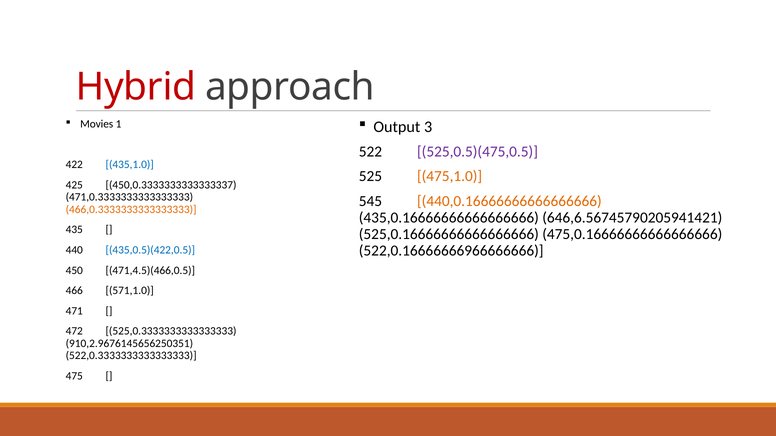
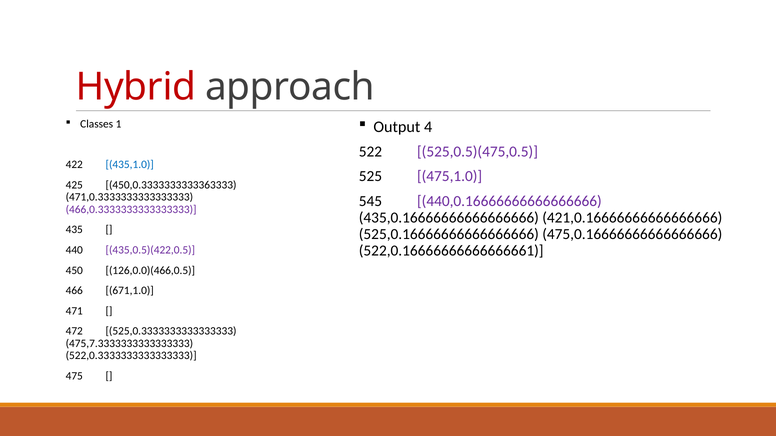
Movies: Movies -> Classes (97, 124)
3: 3 -> 4 (428, 127)
475,1.0 colour: orange -> purple (450, 177)
450,0.3333333333333337: 450,0.3333333333333337 -> 450,0.3333333333363333 (171, 185)
440,0.16666666666666666 colour: orange -> purple (509, 201)
466,0.3333333333333333 colour: orange -> purple (131, 210)
646,6.56745790205941421: 646,6.56745790205941421 -> 421,0.16666666666666666 (632, 218)
522,0.16666666966666666: 522,0.16666666966666666 -> 522,0.16666666666666661 (451, 251)
435,0.5)(422,0.5 colour: blue -> purple (150, 250)
471,4.5)(466,0.5: 471,4.5)(466,0.5 -> 126,0.0)(466,0.5 (150, 271)
571,1.0: 571,1.0 -> 671,1.0 (130, 291)
910,2.9676145656250351: 910,2.9676145656250351 -> 475,7.3333333333333333 (129, 344)
